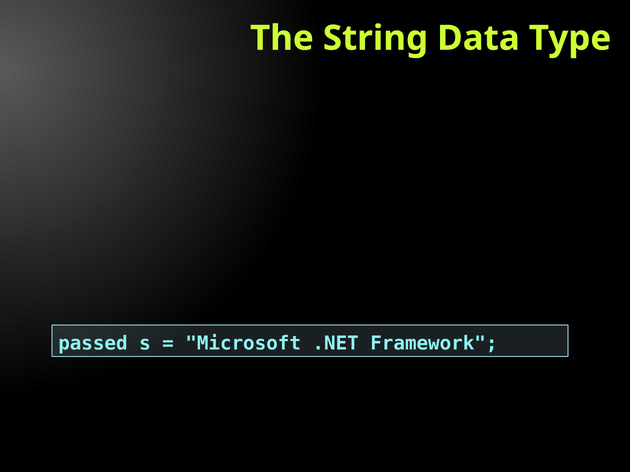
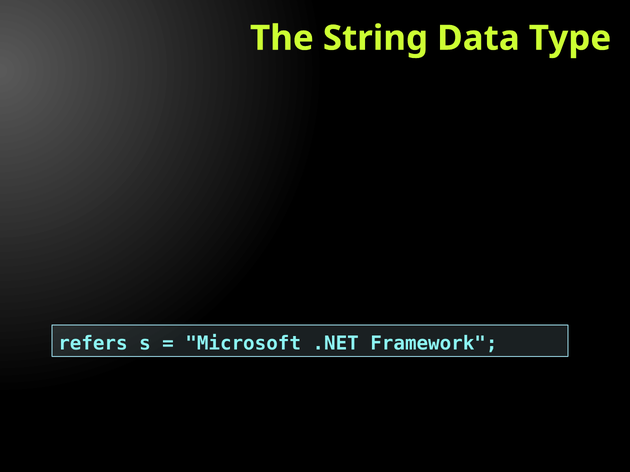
passed: passed -> refers (93, 344)
